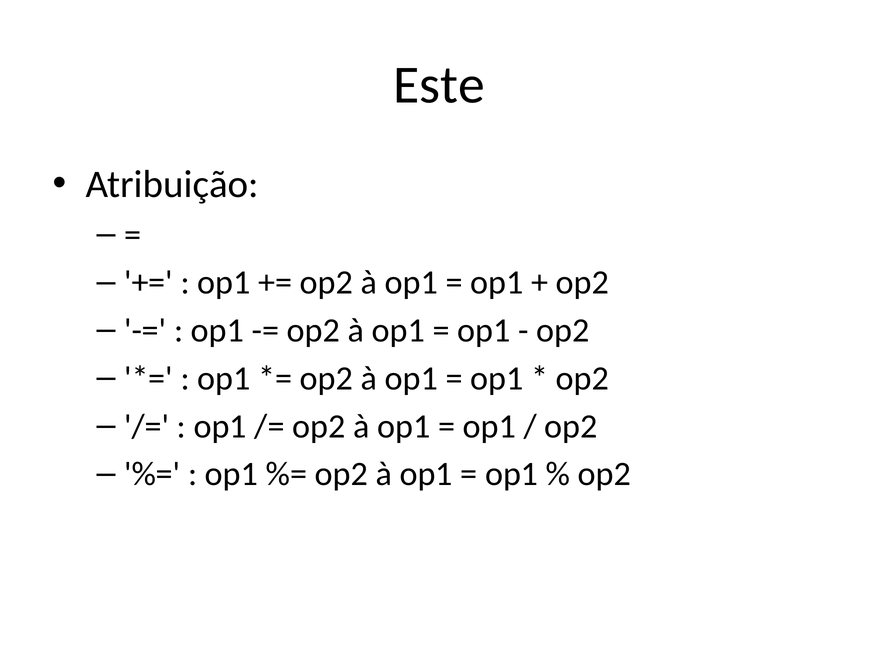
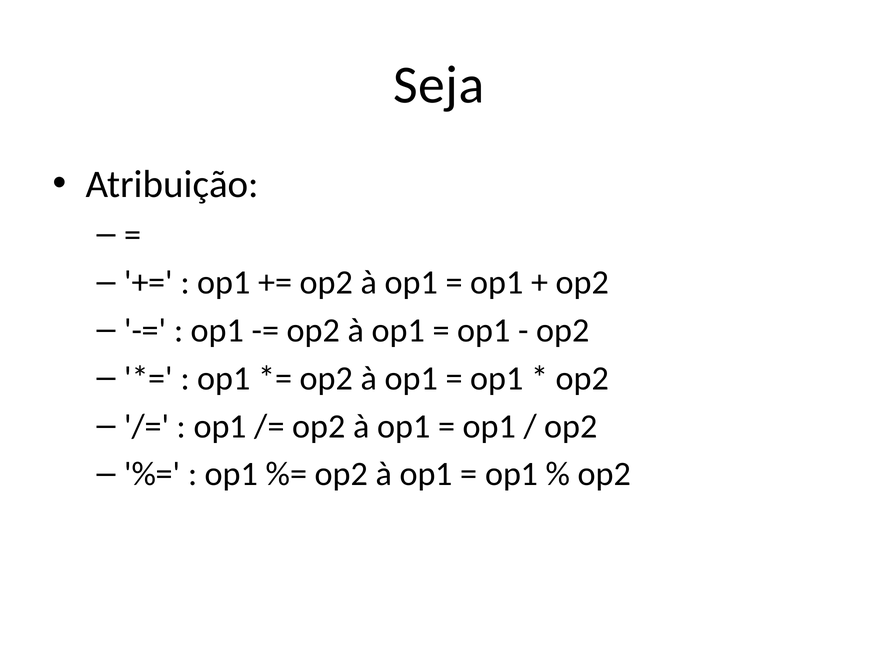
Este: Este -> Seja (439, 85)
